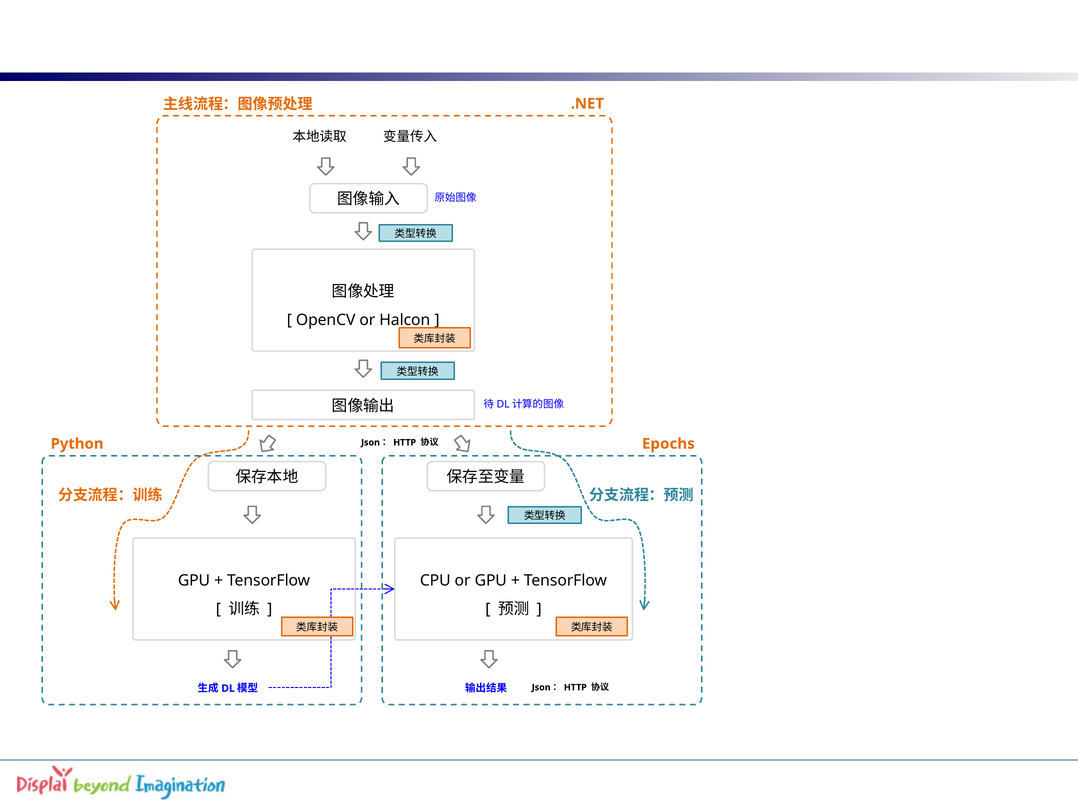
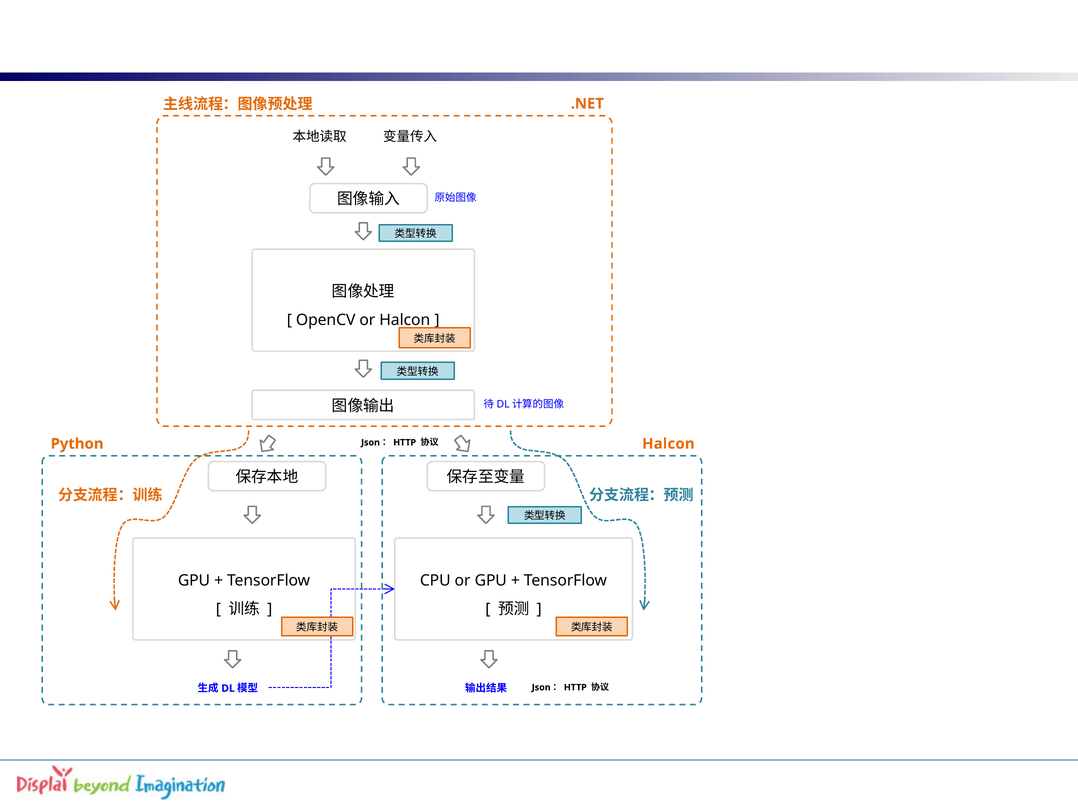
Python Epochs: Epochs -> Halcon (668, 443)
